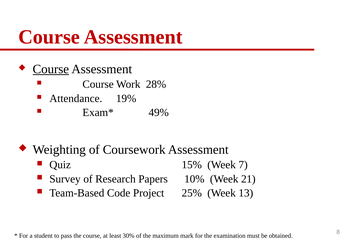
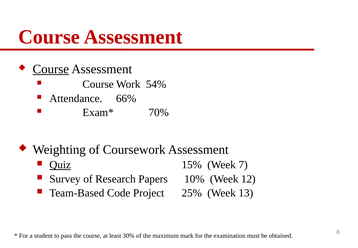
28%: 28% -> 54% (156, 84)
19%: 19% -> 66% (126, 98)
49%: 49% -> 70% (159, 112)
Quiz underline: none -> present (60, 165)
21: 21 -> 12 (248, 179)
